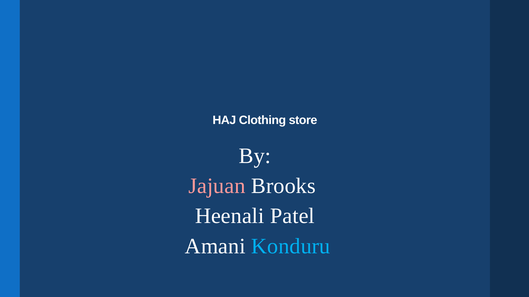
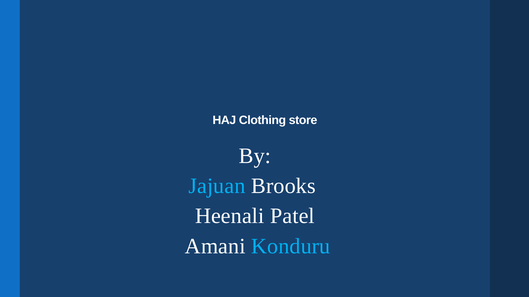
Jajuan colour: pink -> light blue (217, 186)
